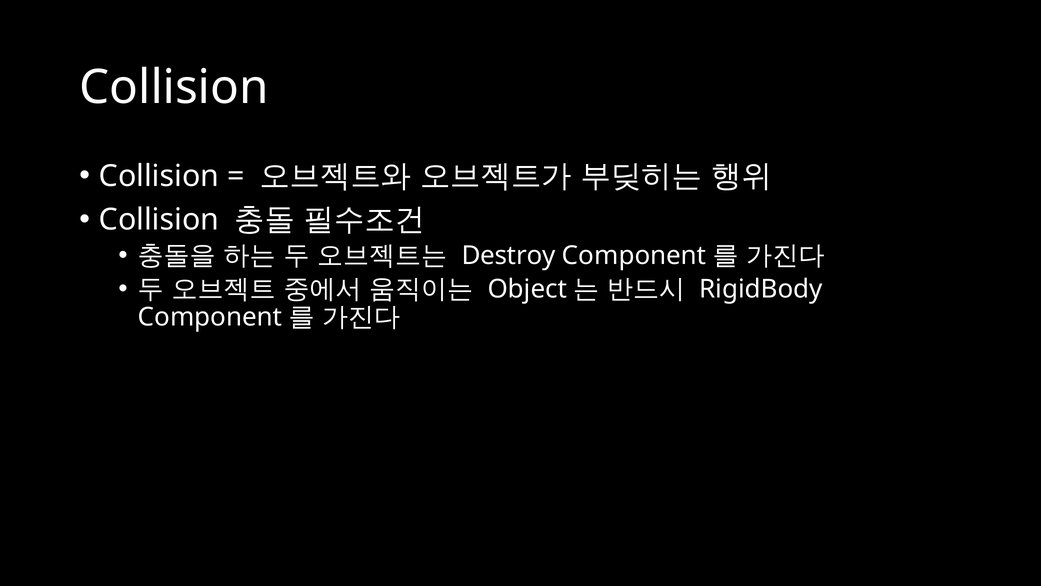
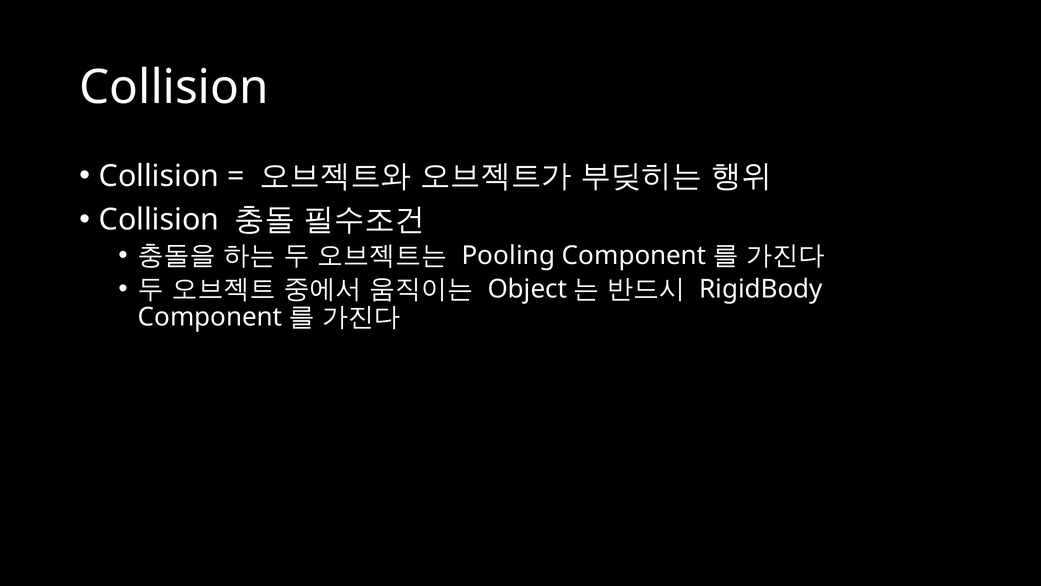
Destroy: Destroy -> Pooling (508, 256)
